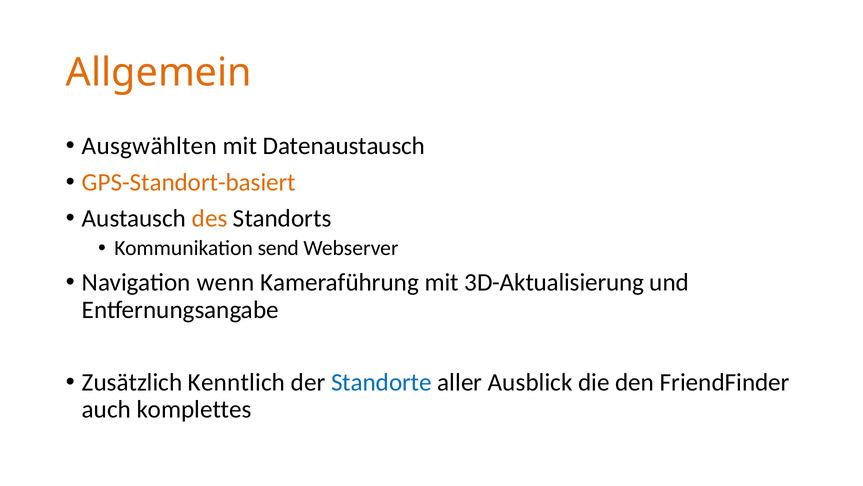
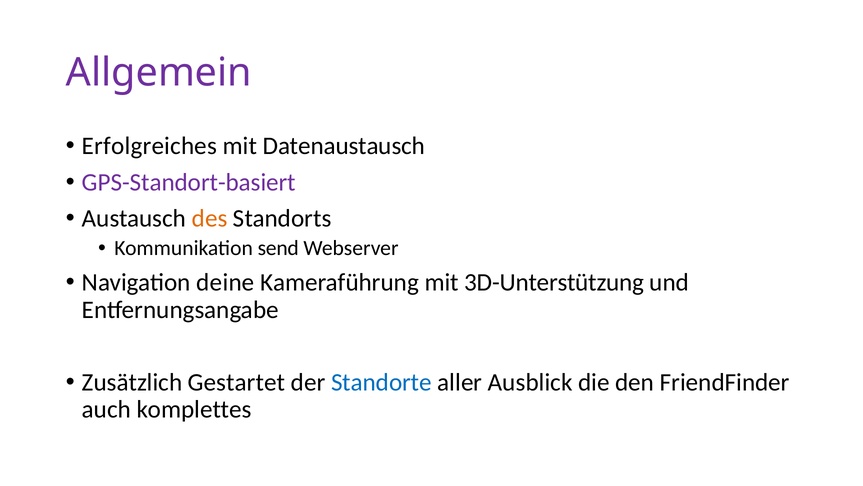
Allgemein colour: orange -> purple (159, 72)
Ausgwählten: Ausgwählten -> Erfolgreiches (149, 146)
GPS-Standort-basiert colour: orange -> purple (189, 182)
wenn: wenn -> deine (225, 282)
3D-Aktualisierung: 3D-Aktualisierung -> 3D-Unterstützung (554, 282)
Kenntlich: Kenntlich -> Gestartet (237, 382)
